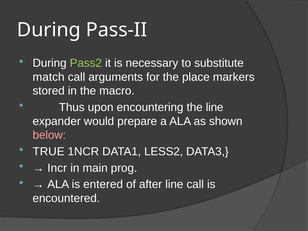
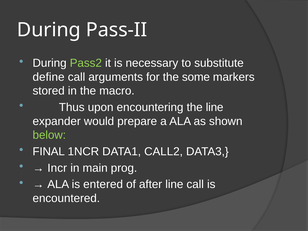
match: match -> define (49, 77)
place: place -> some (196, 77)
below colour: pink -> light green (49, 135)
TRUE: TRUE -> FINAL (49, 152)
LESS2: LESS2 -> CALL2 (164, 152)
